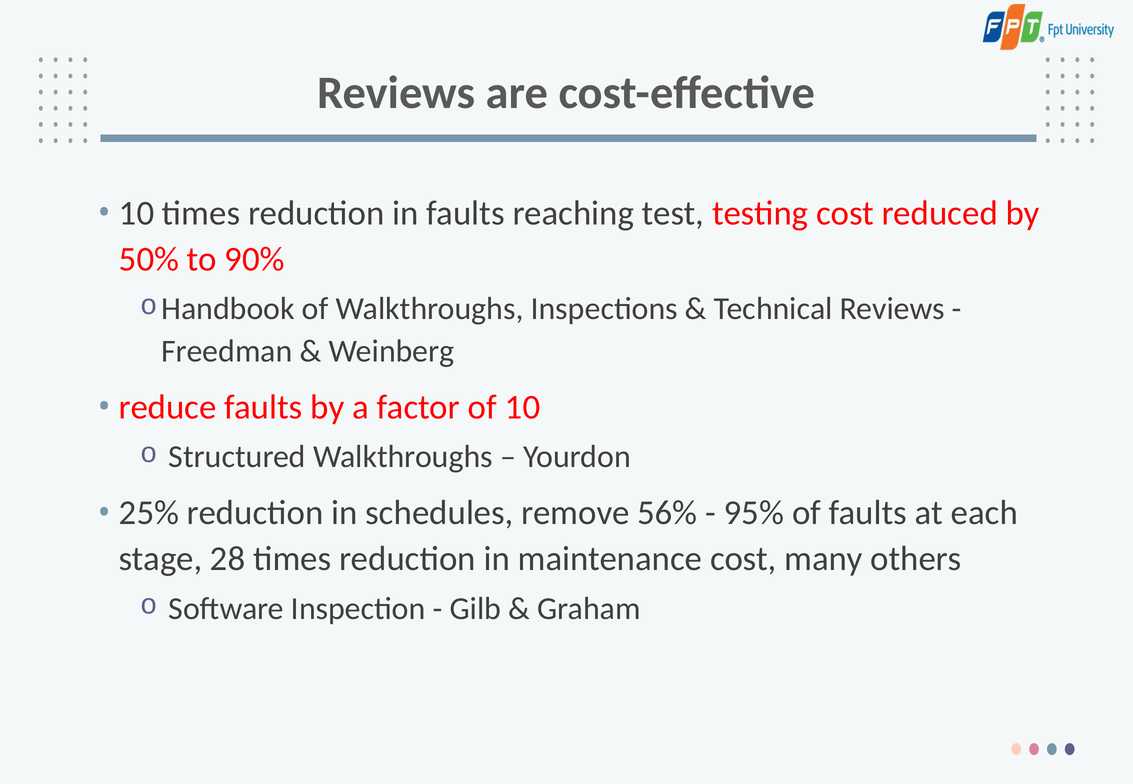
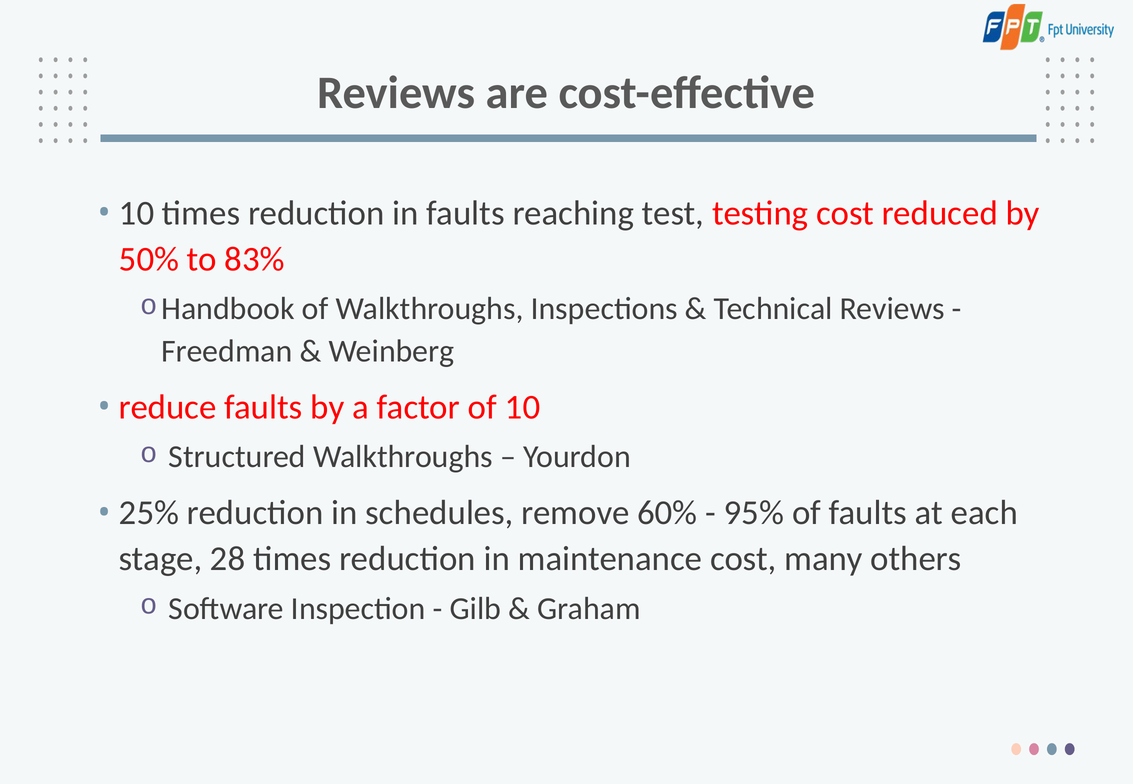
90%: 90% -> 83% (255, 259)
56%: 56% -> 60% (667, 513)
